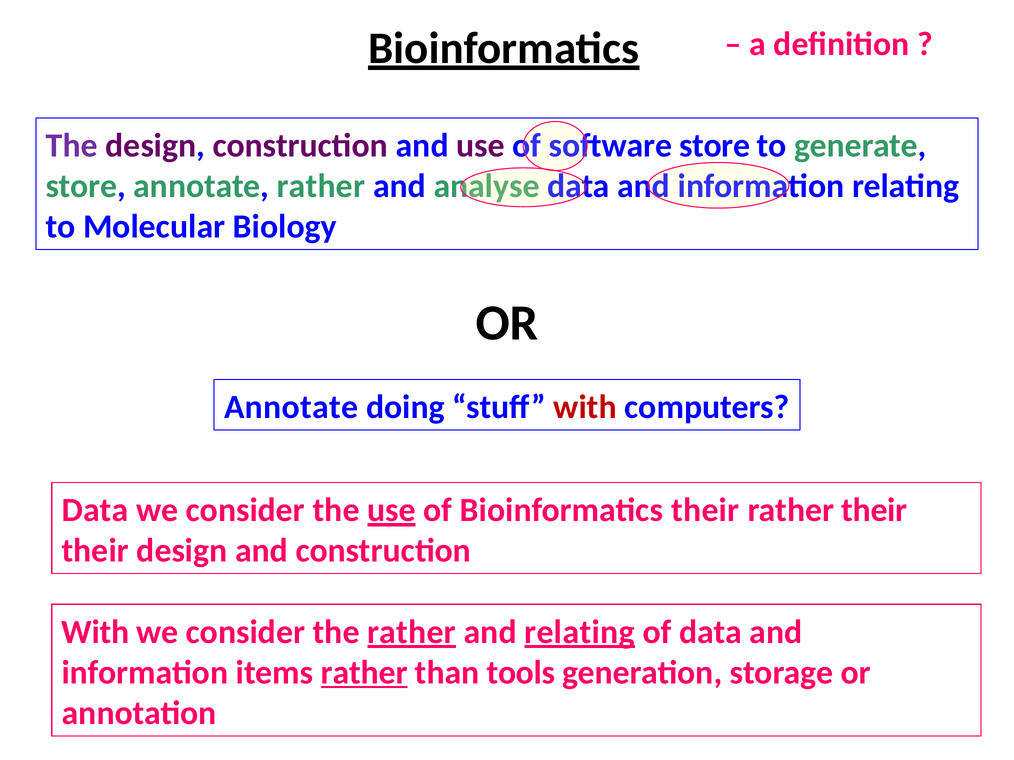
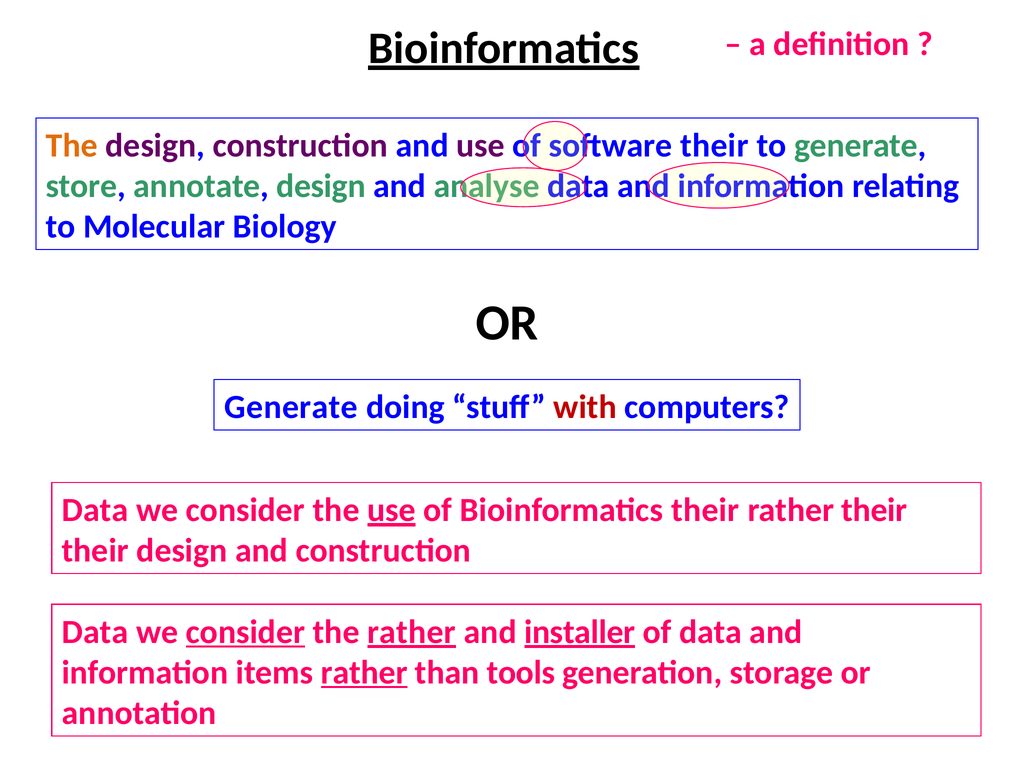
The colour: purple -> orange (72, 146)
store: store -> their (714, 146)
annotate rather: rather -> design (321, 186)
Annotate: Annotate -> Generate (291, 407)
With: With -> Data (95, 632)
consider underline: none -> present (245, 632)
and relating: relating -> installer (580, 632)
